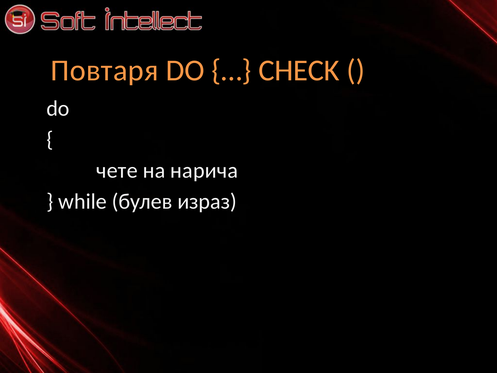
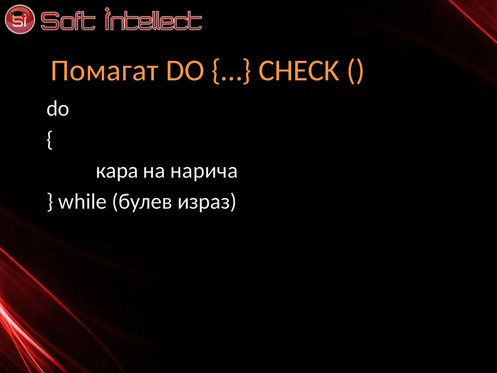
Повтаря: Повтаря -> Помагат (105, 70)
чете: чете -> кара (117, 170)
